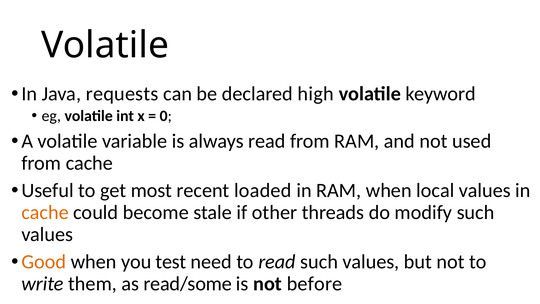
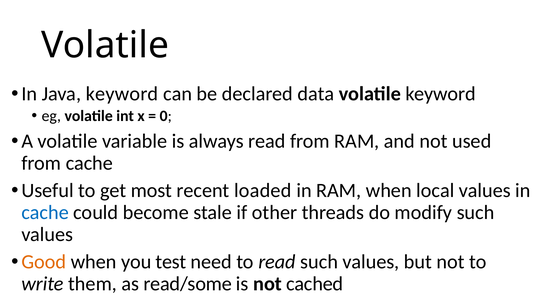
Java requests: requests -> keyword (122, 94)
high: high -> data (316, 94)
cache colour: orange -> blue (45, 212)
before: before -> cached (315, 284)
